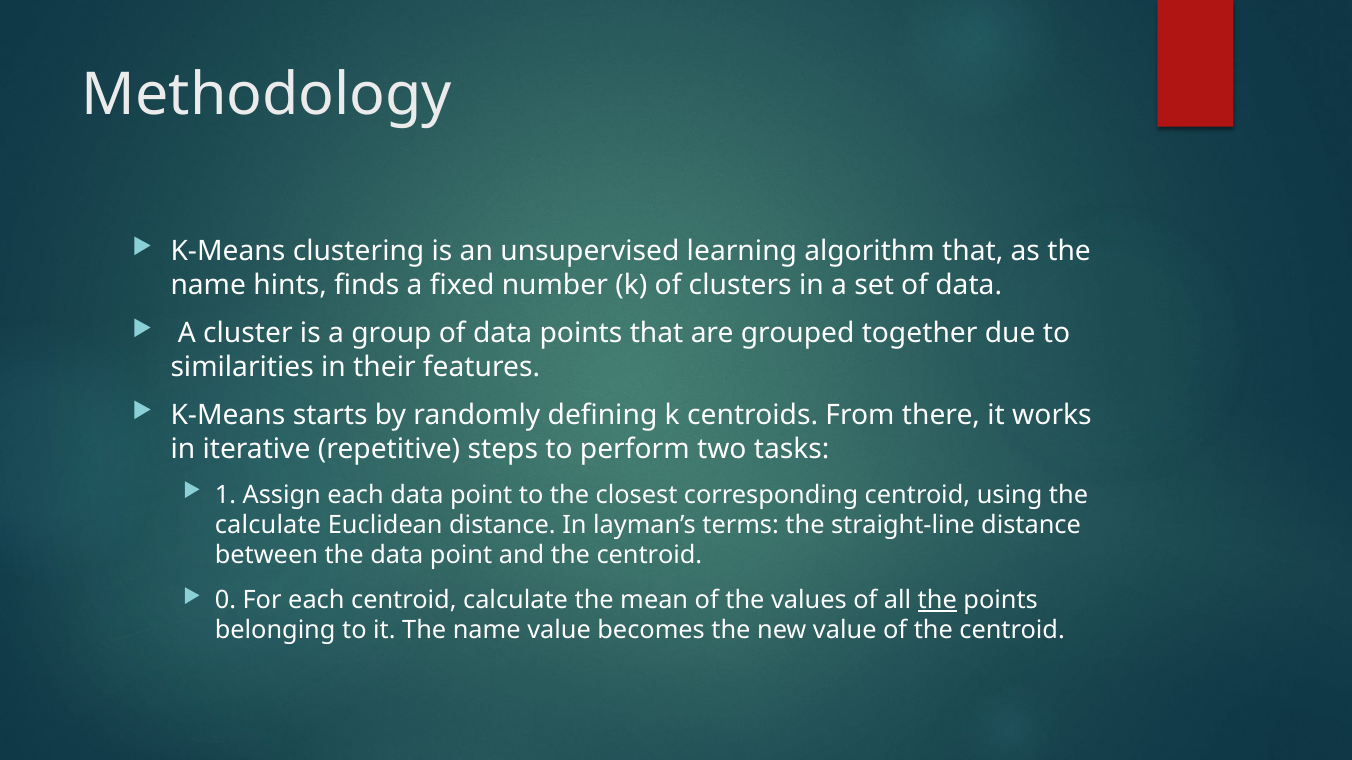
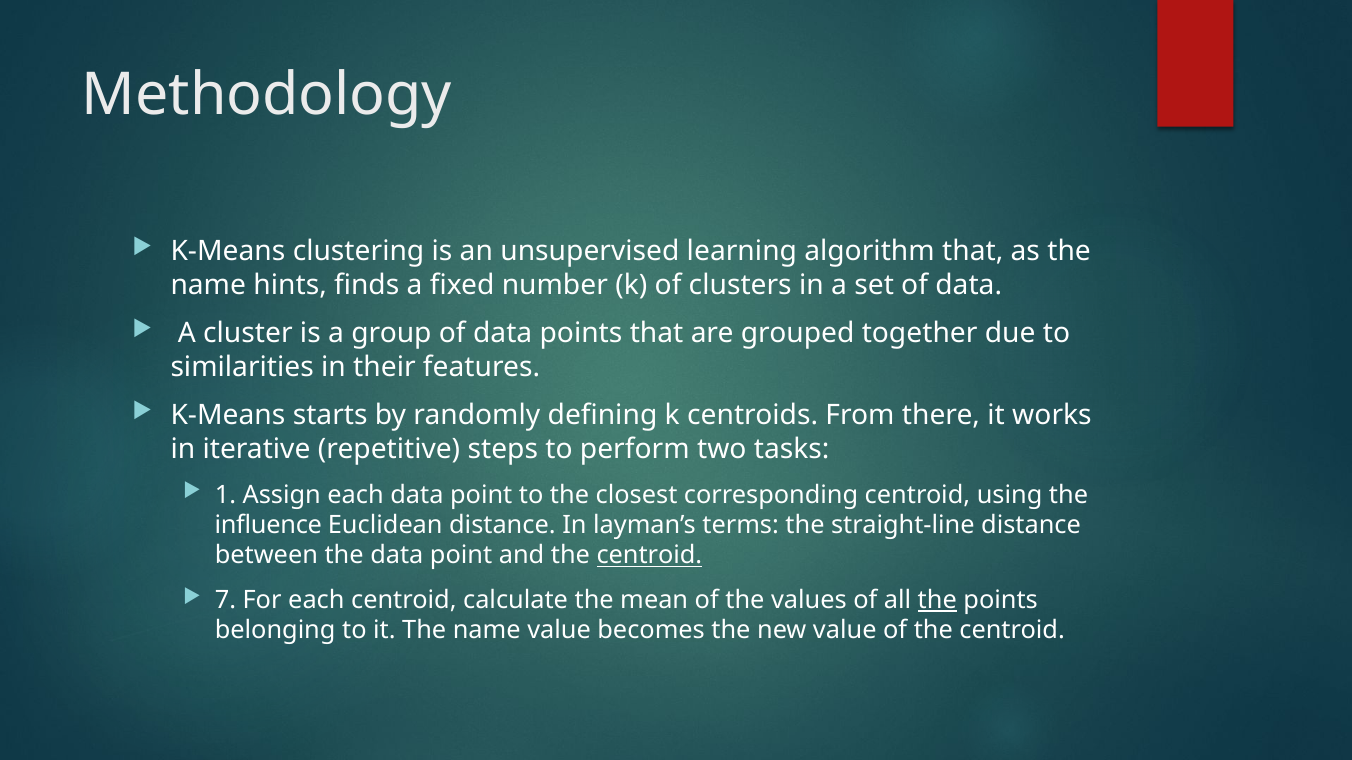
calculate: calculate -> influence (268, 526)
centroid underline: none -> present (649, 556)
0: 0 -> 7 (226, 600)
